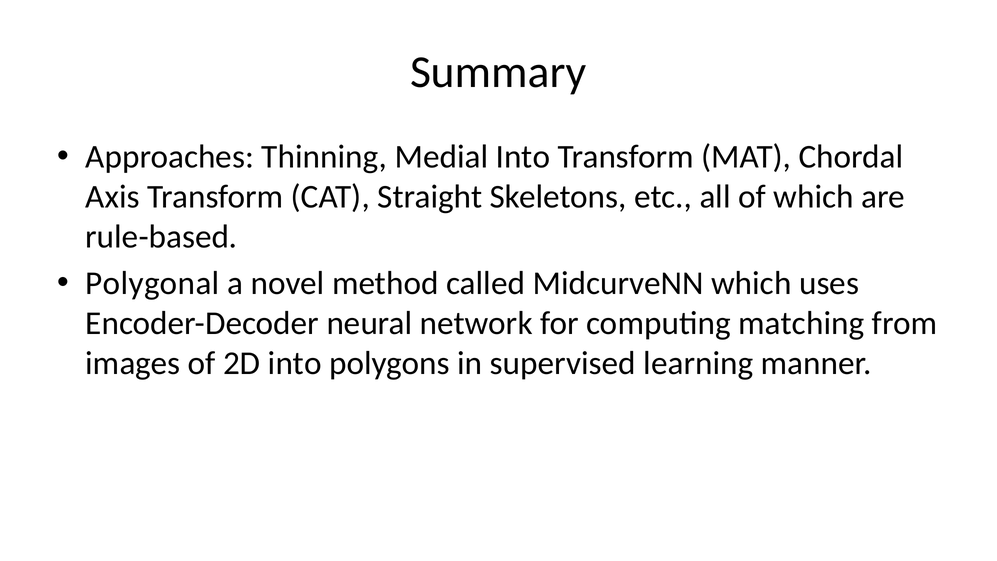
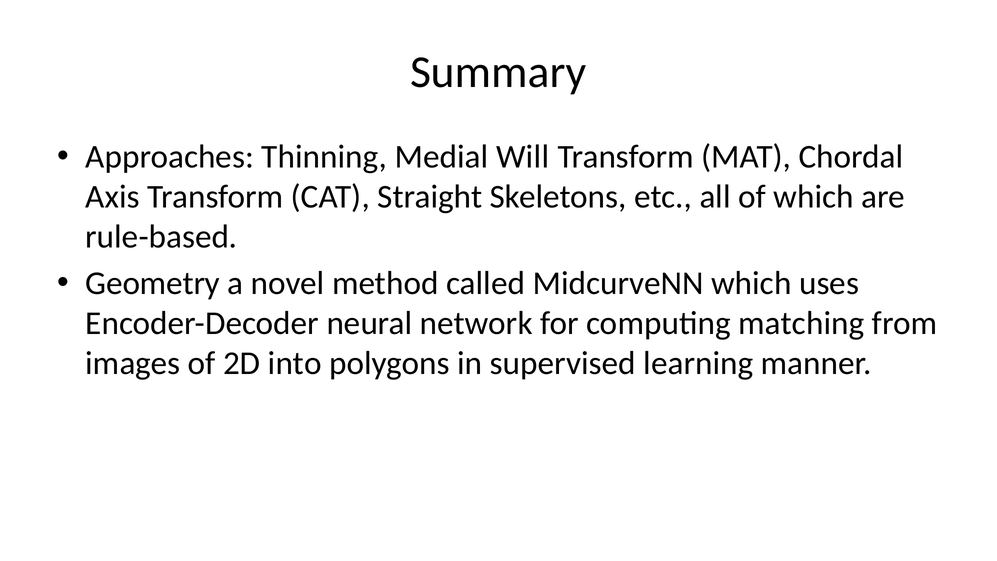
Medial Into: Into -> Will (523, 157)
Polygonal: Polygonal -> Geometry (153, 283)
